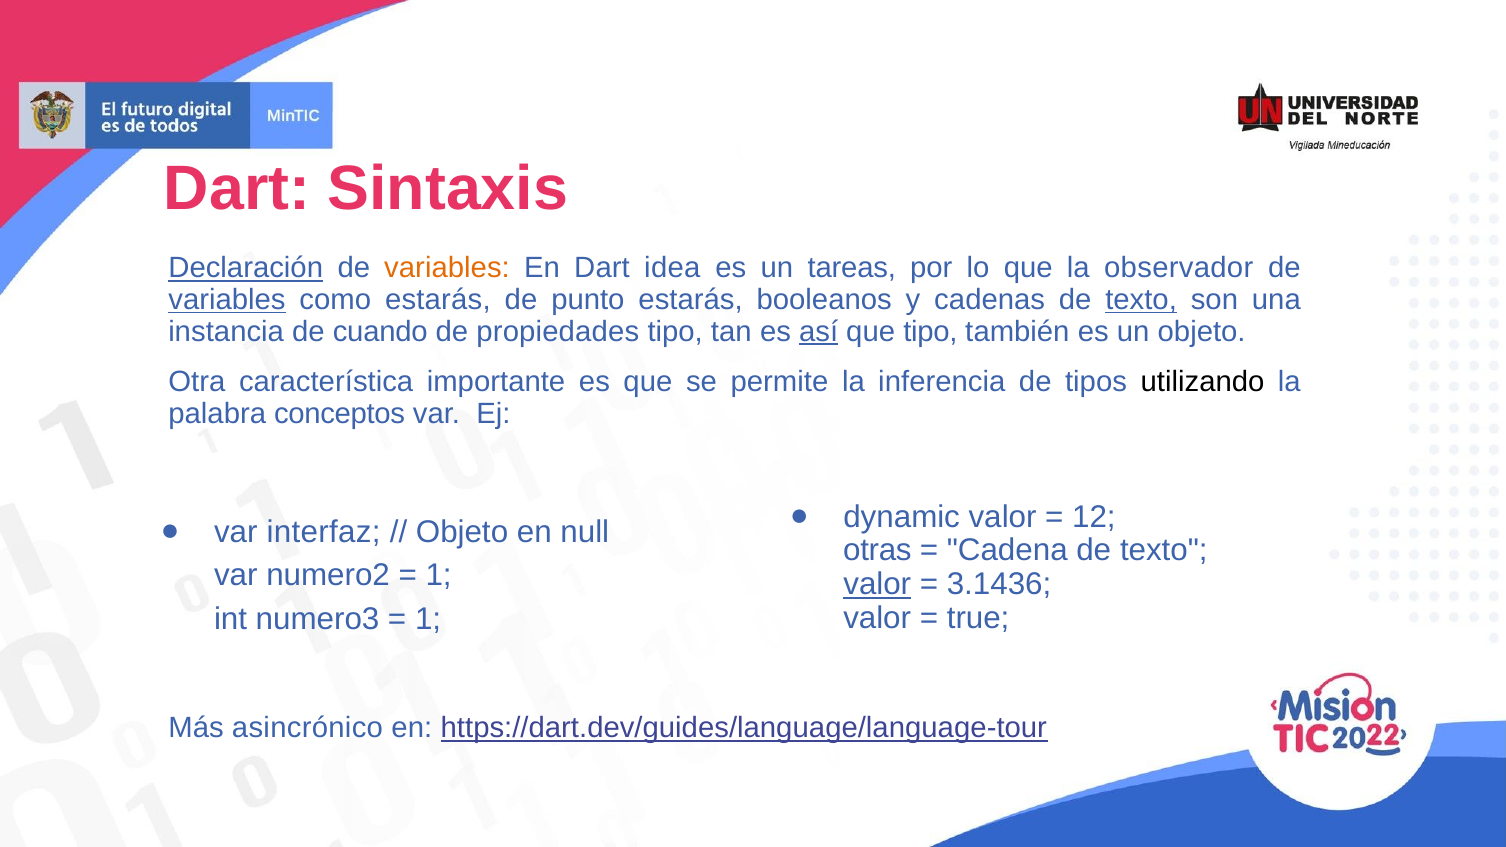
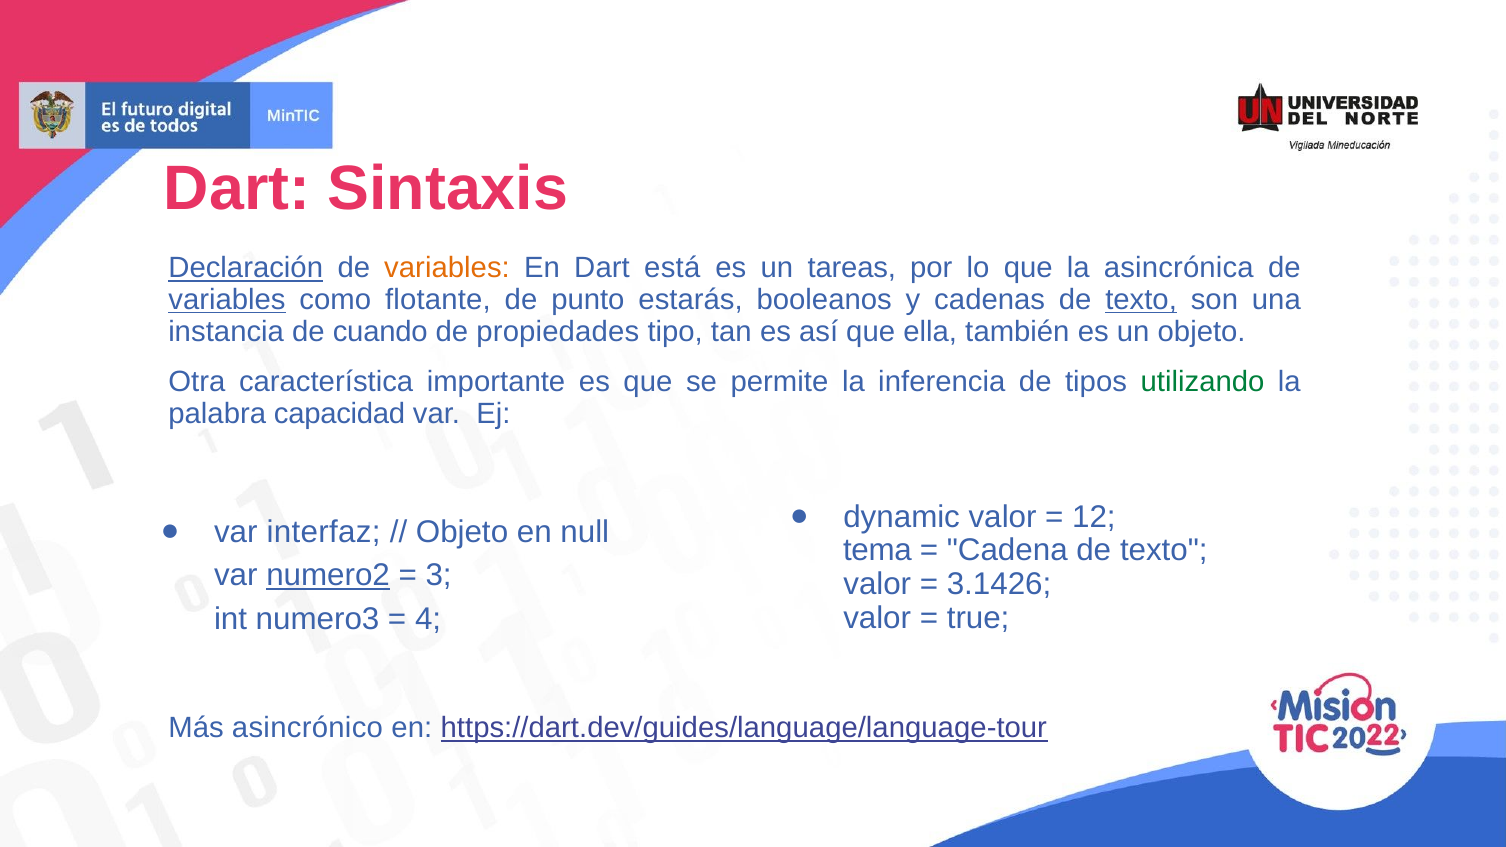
idea: idea -> está (672, 268)
observador: observador -> asincrónica (1179, 268)
como estarás: estarás -> flotante (438, 300)
así underline: present -> none (819, 332)
que tipo: tipo -> ella (930, 332)
utilizando colour: black -> green (1203, 382)
conceptos: conceptos -> capacidad (340, 414)
otras: otras -> tema (877, 551)
numero2 underline: none -> present (328, 576)
1: 1 -> 3 (439, 576)
valor underline: present -> none (877, 585)
3.1436: 3.1436 -> 3.1426 (999, 585)
1: 1 -> 4 (428, 619)
